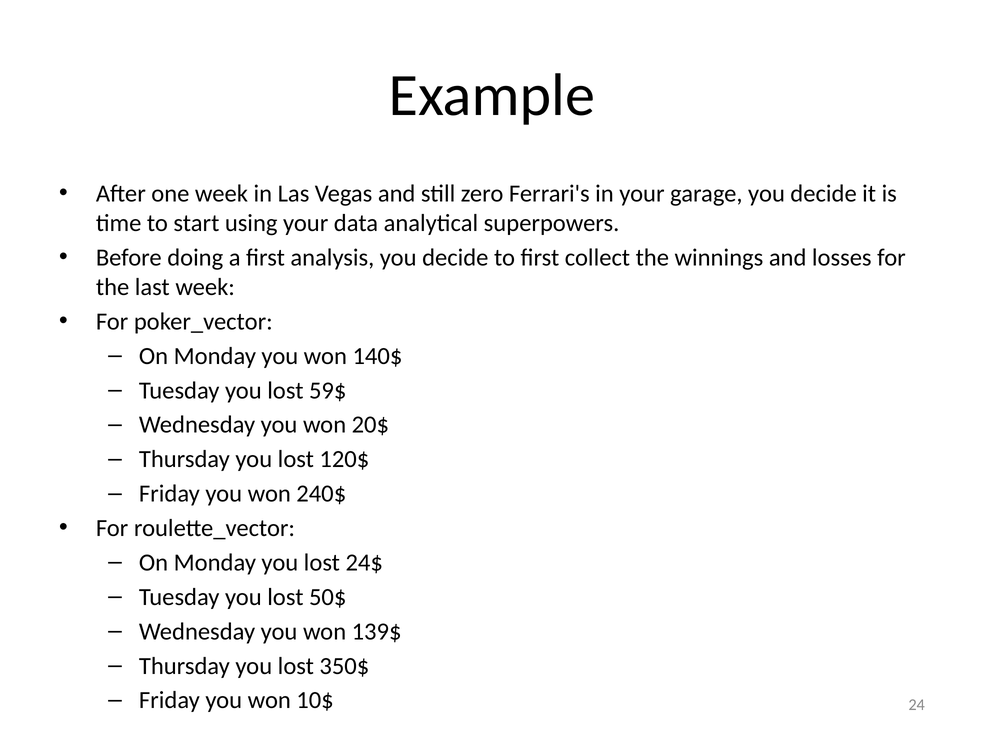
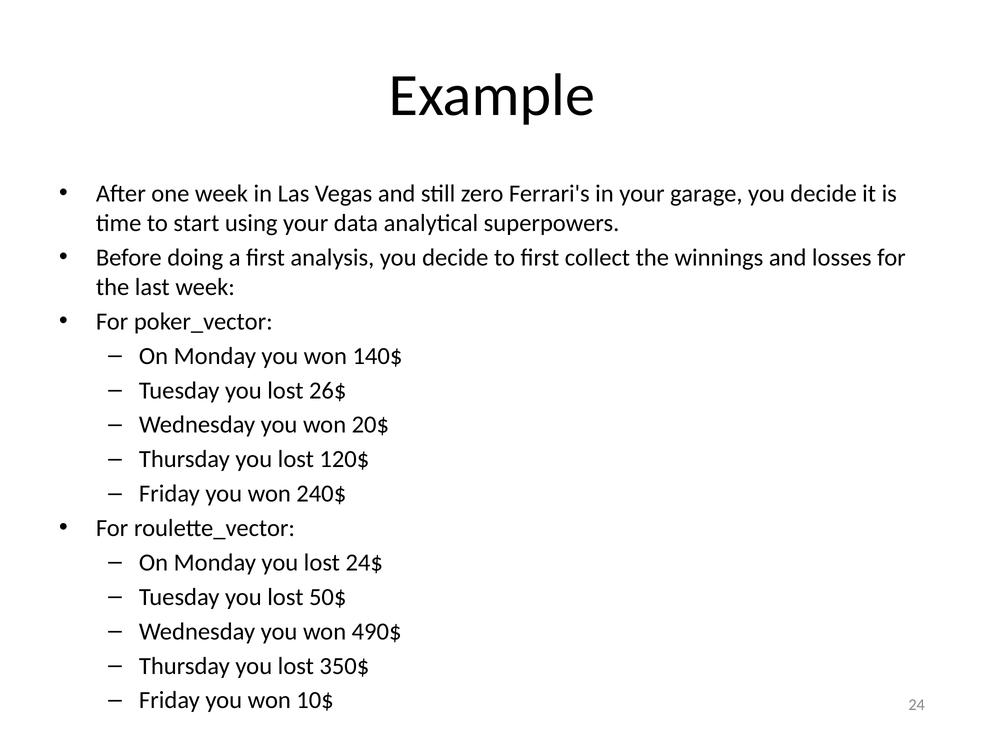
59$: 59$ -> 26$ (328, 390)
139$: 139$ -> 490$ (377, 631)
